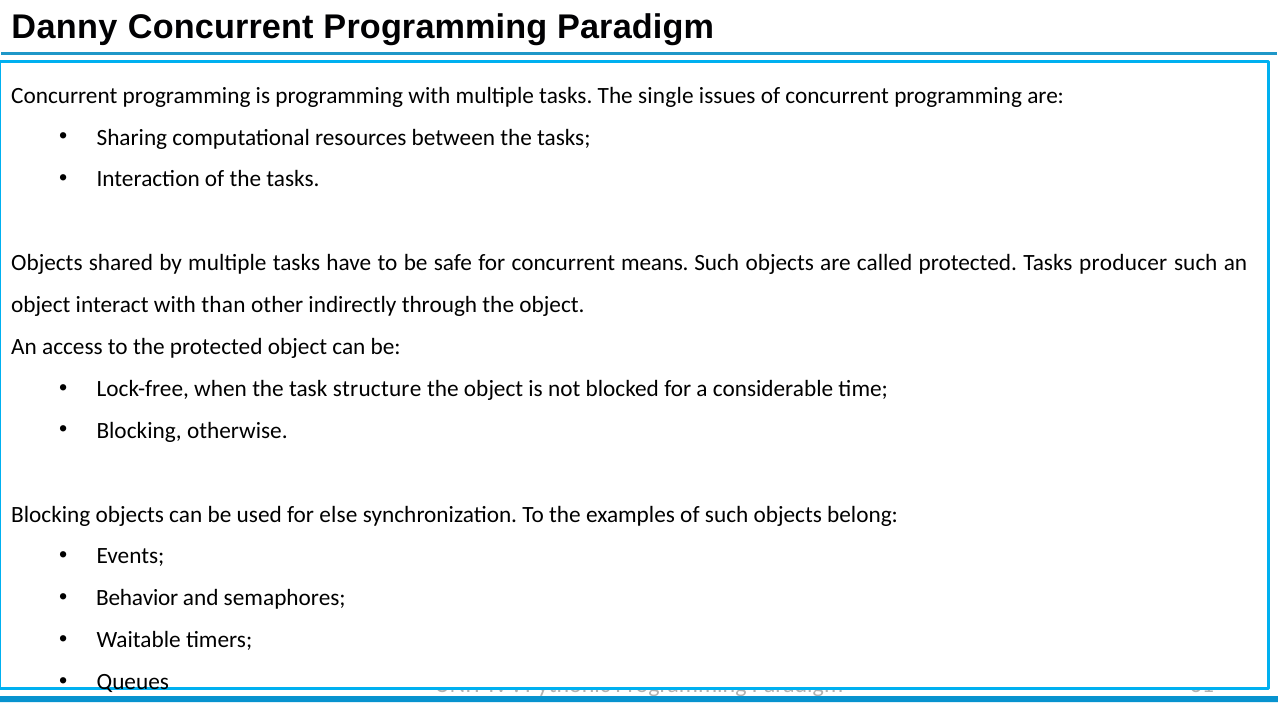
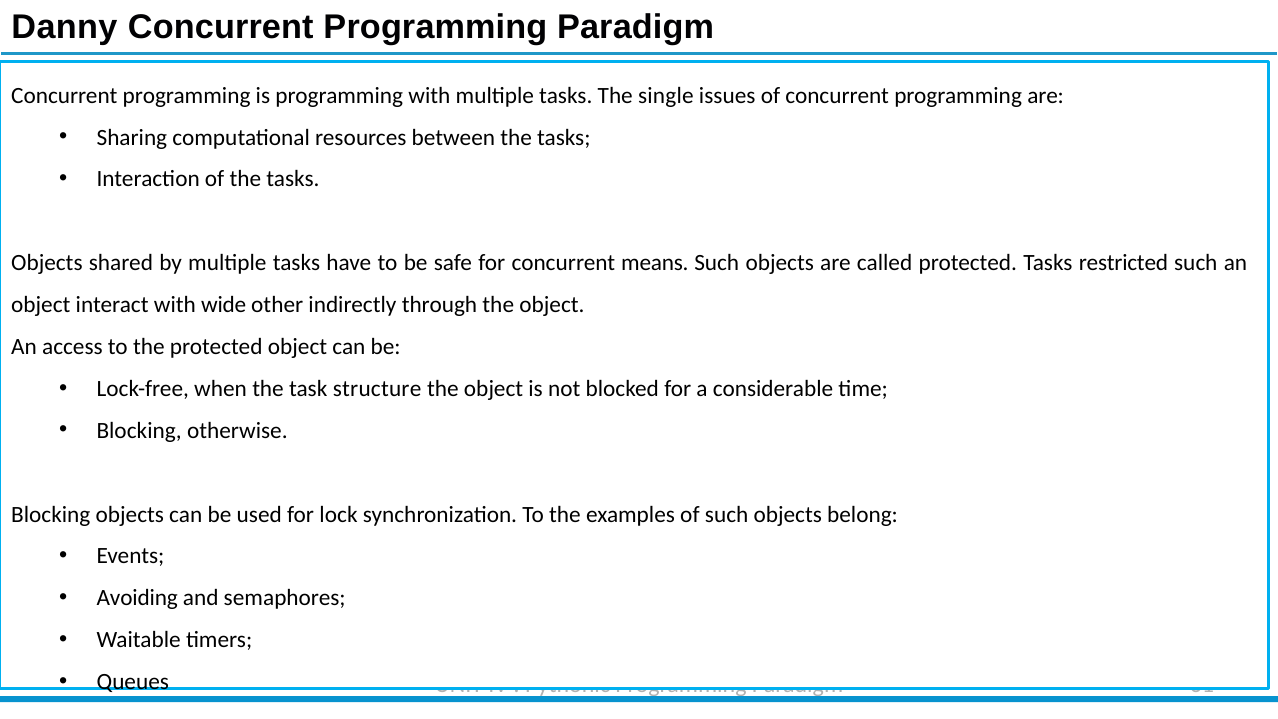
producer: producer -> restricted (1123, 263)
than: than -> wide (224, 305)
else: else -> lock (339, 514)
Behavior: Behavior -> Avoiding (137, 598)
